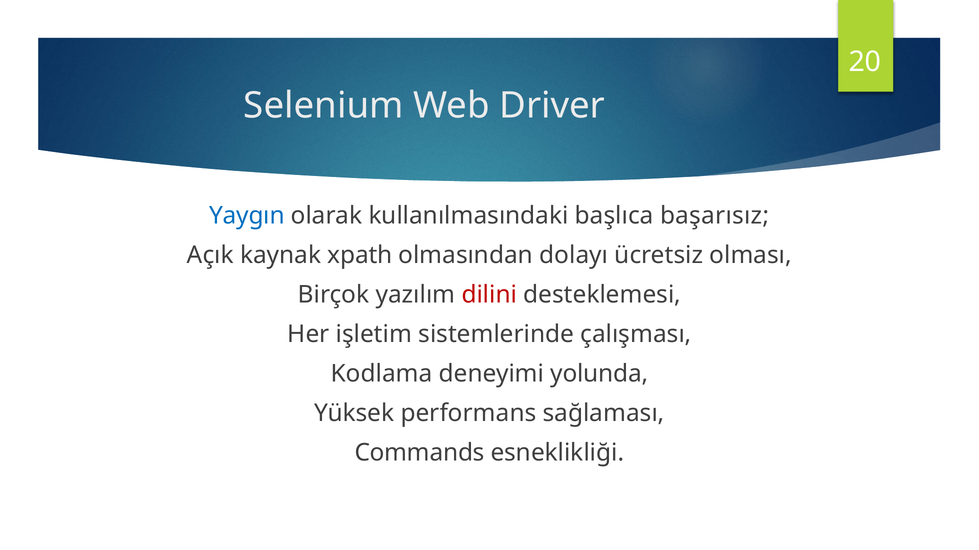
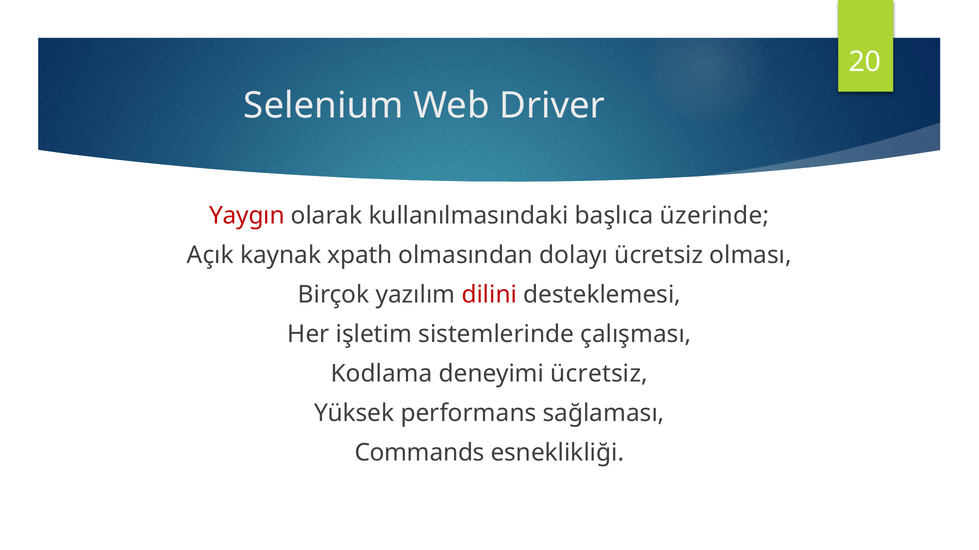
Yaygın colour: blue -> red (247, 216)
başarısız: başarısız -> üzerinde (715, 216)
deneyimi yolunda: yolunda -> ücretsiz (599, 374)
